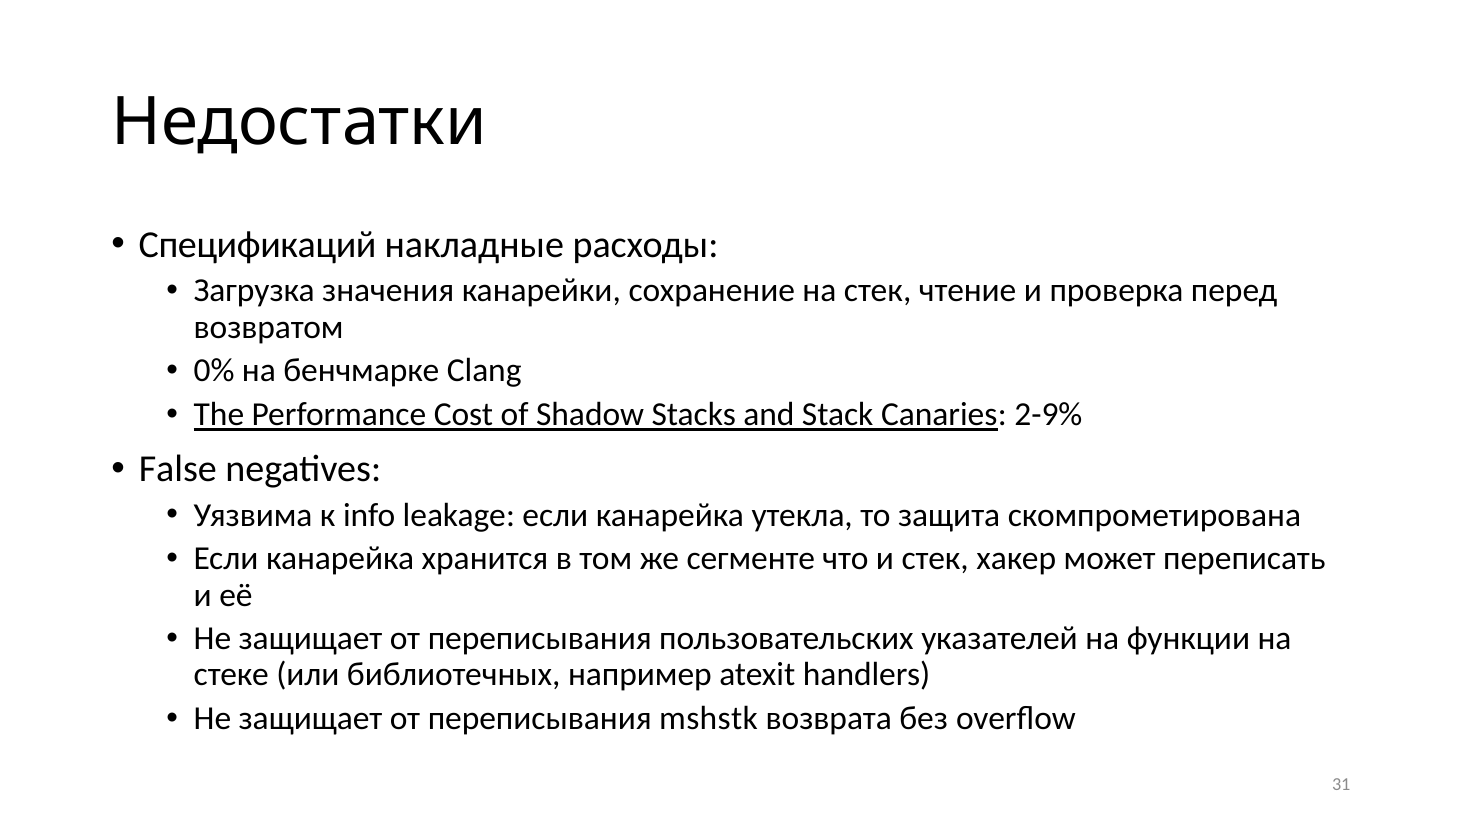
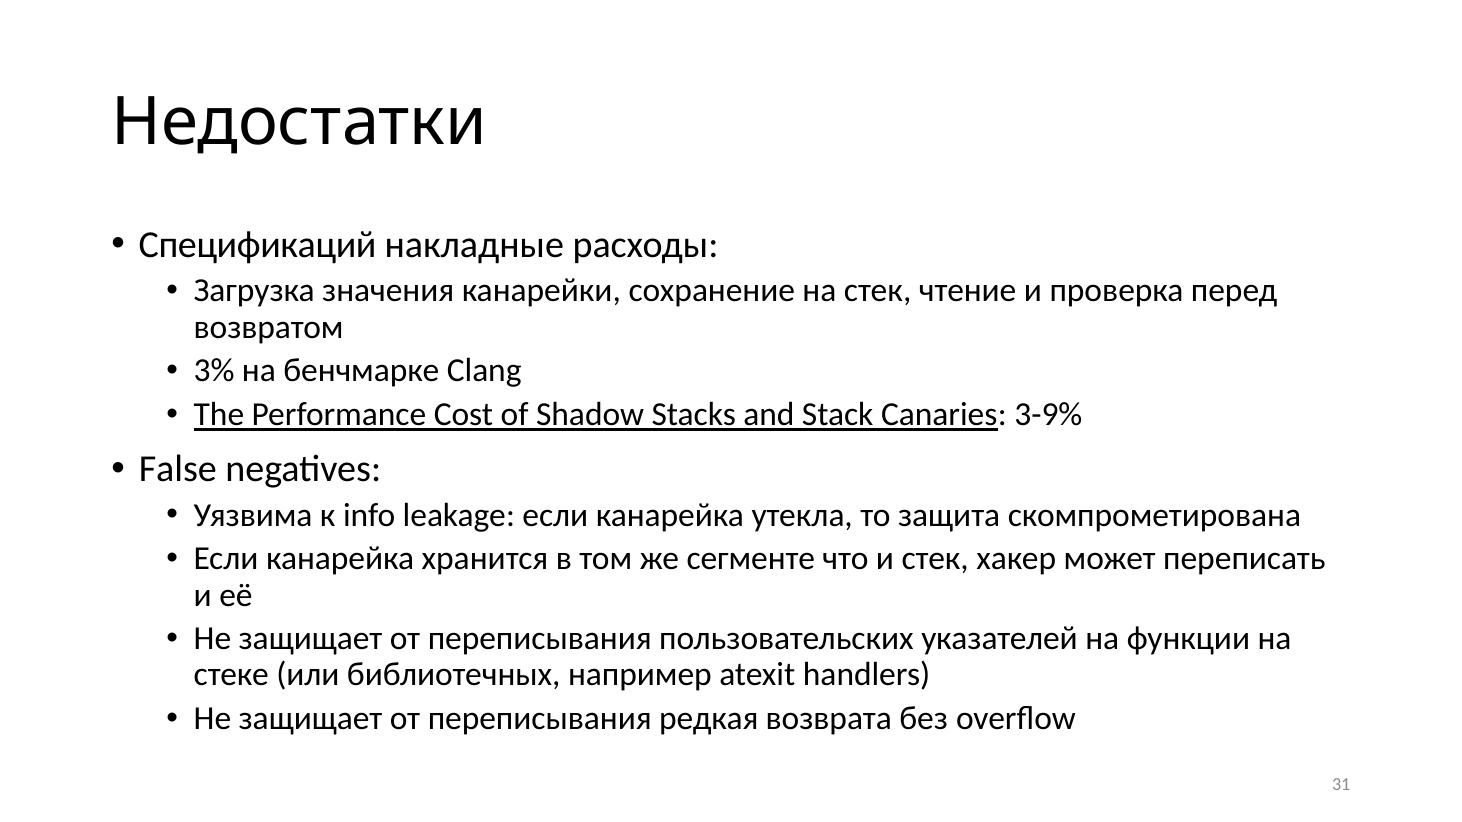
0%: 0% -> 3% (214, 371)
2-9%: 2-9% -> 3-9% (1048, 415)
mshstk: mshstk -> редкая (709, 719)
